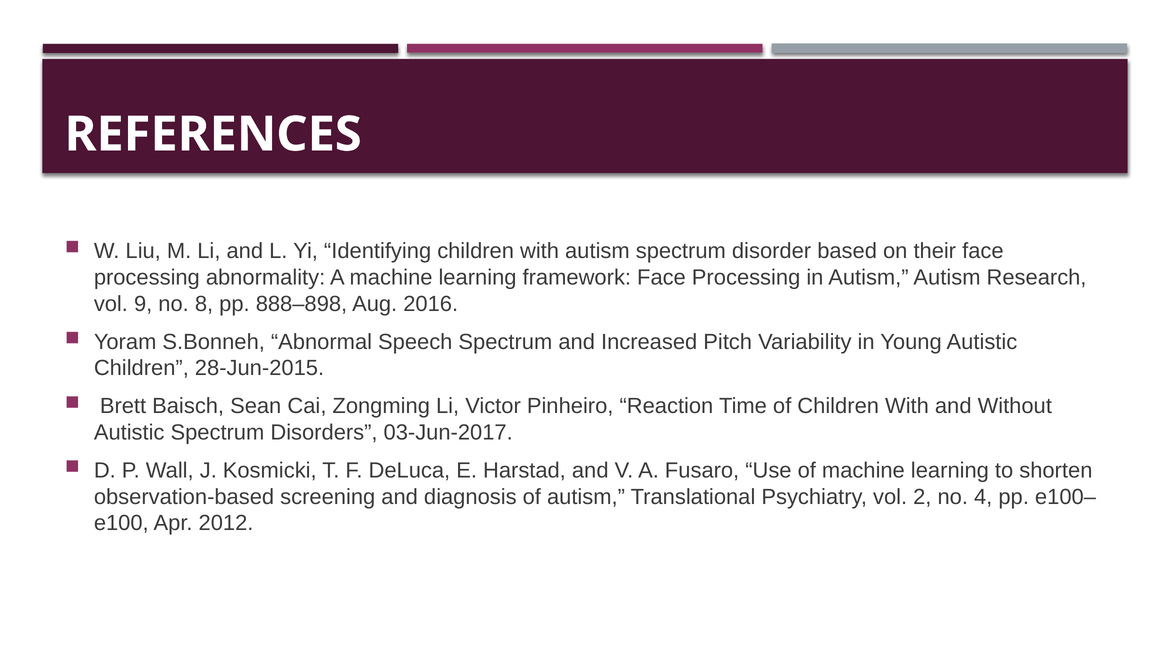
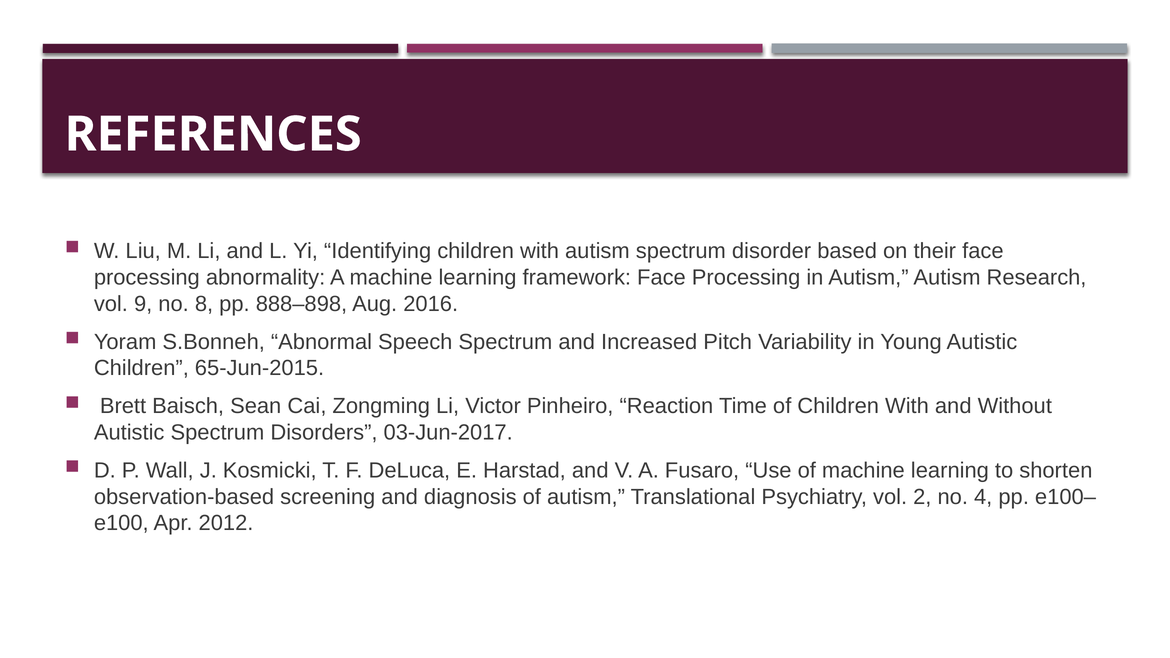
28-Jun-2015: 28-Jun-2015 -> 65-Jun-2015 (260, 368)
